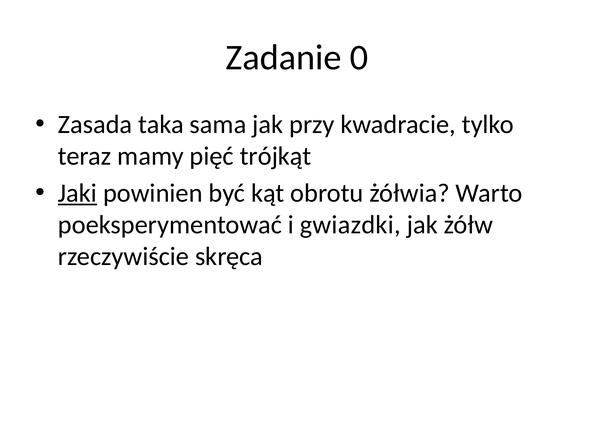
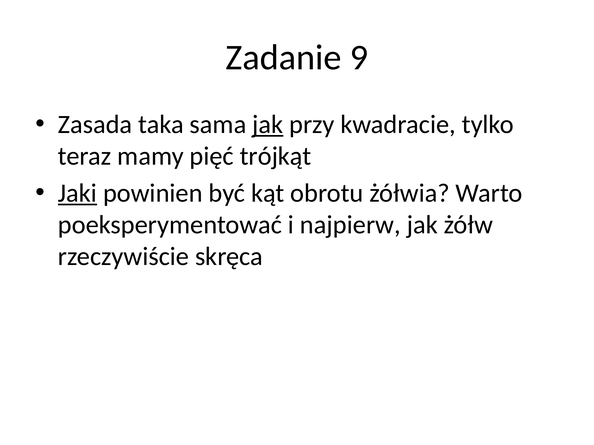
0: 0 -> 9 (359, 58)
jak underline: none -> present (268, 125)
gwiazdki: gwiazdki -> najpierw (350, 225)
